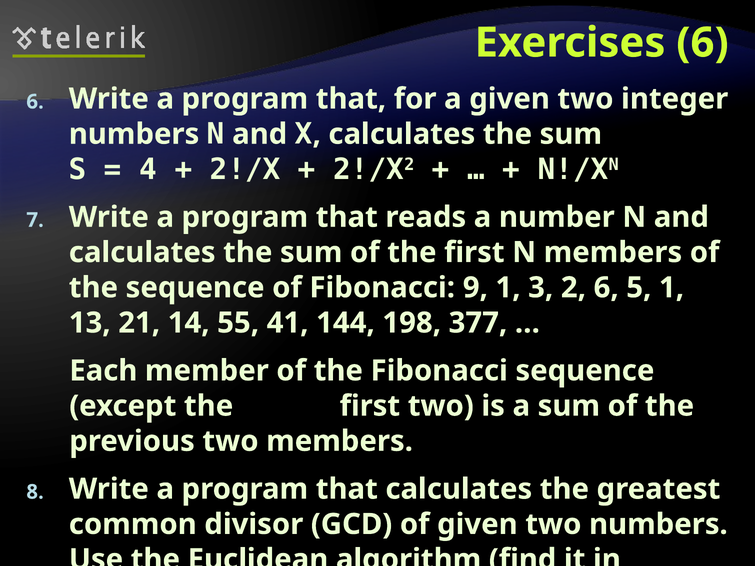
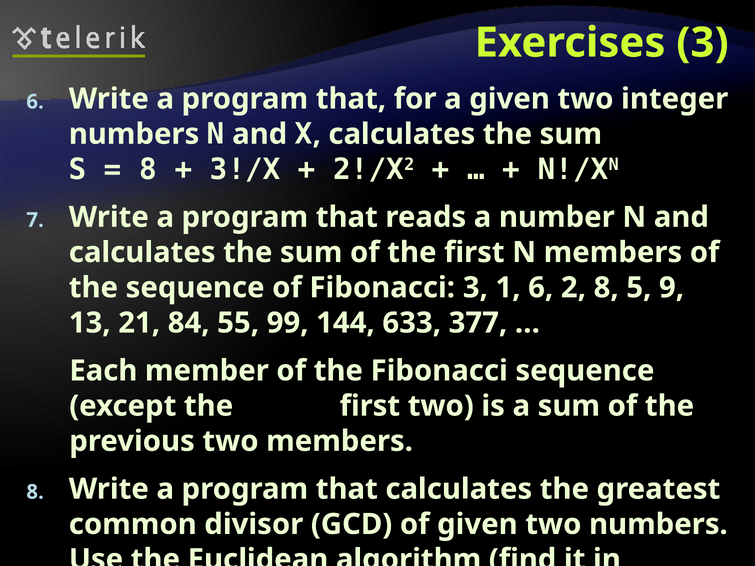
Exercises 6: 6 -> 3 (702, 43)
4: 4 -> 8 (148, 169)
2!/X: 2!/X -> 3!/X (245, 169)
Fibonacci 9: 9 -> 3 (475, 288)
1 3: 3 -> 6 (541, 288)
2 6: 6 -> 8 (606, 288)
5 1: 1 -> 9 (672, 288)
14: 14 -> 84 (189, 323)
41: 41 -> 99 (288, 323)
198: 198 -> 633 (412, 323)
